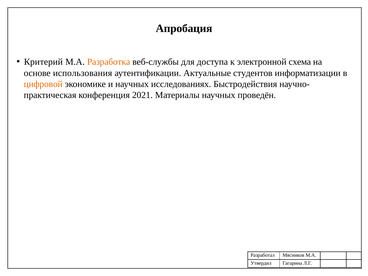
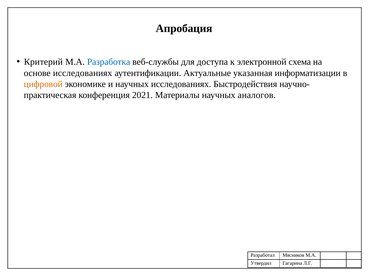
Разработка colour: orange -> blue (109, 62)
основе использования: использования -> исследованиях (83, 73)
студентов: студентов -> указанная (253, 73)
проведён: проведён -> аналогов (257, 95)
